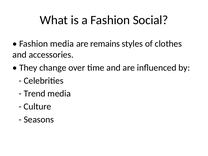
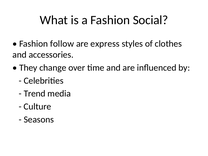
Fashion media: media -> follow (62, 44)
remains: remains -> express (105, 44)
